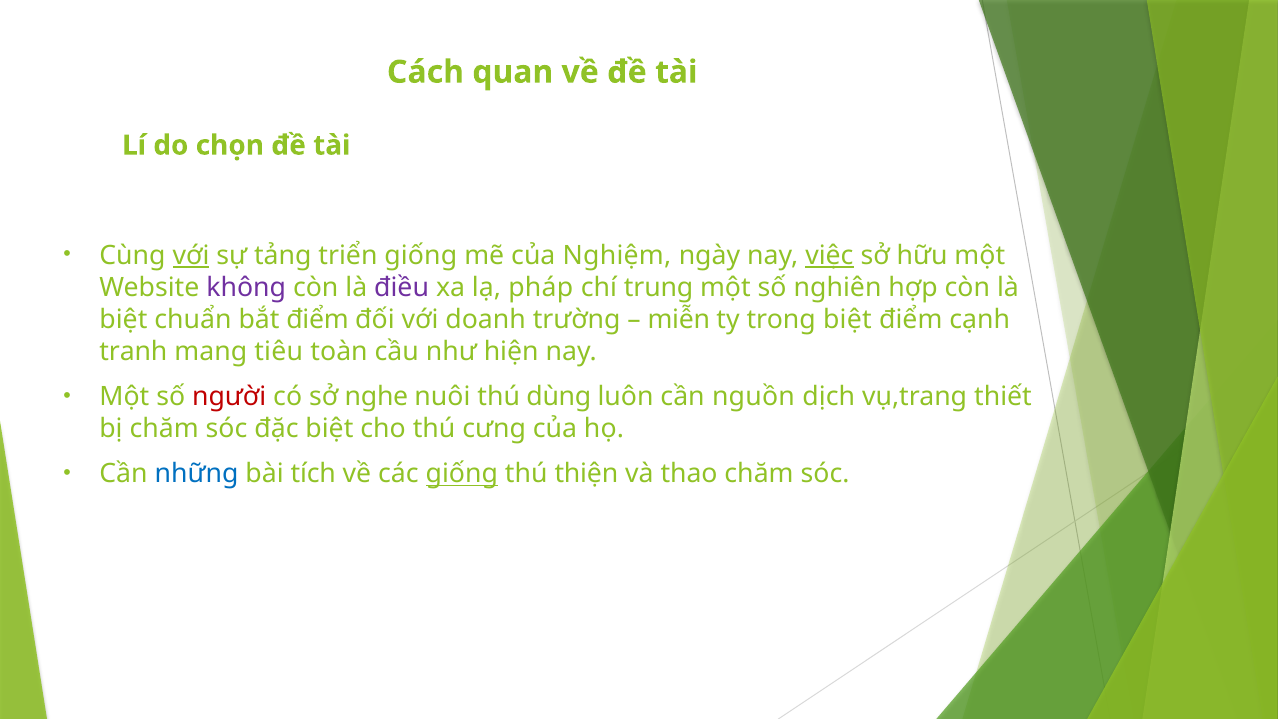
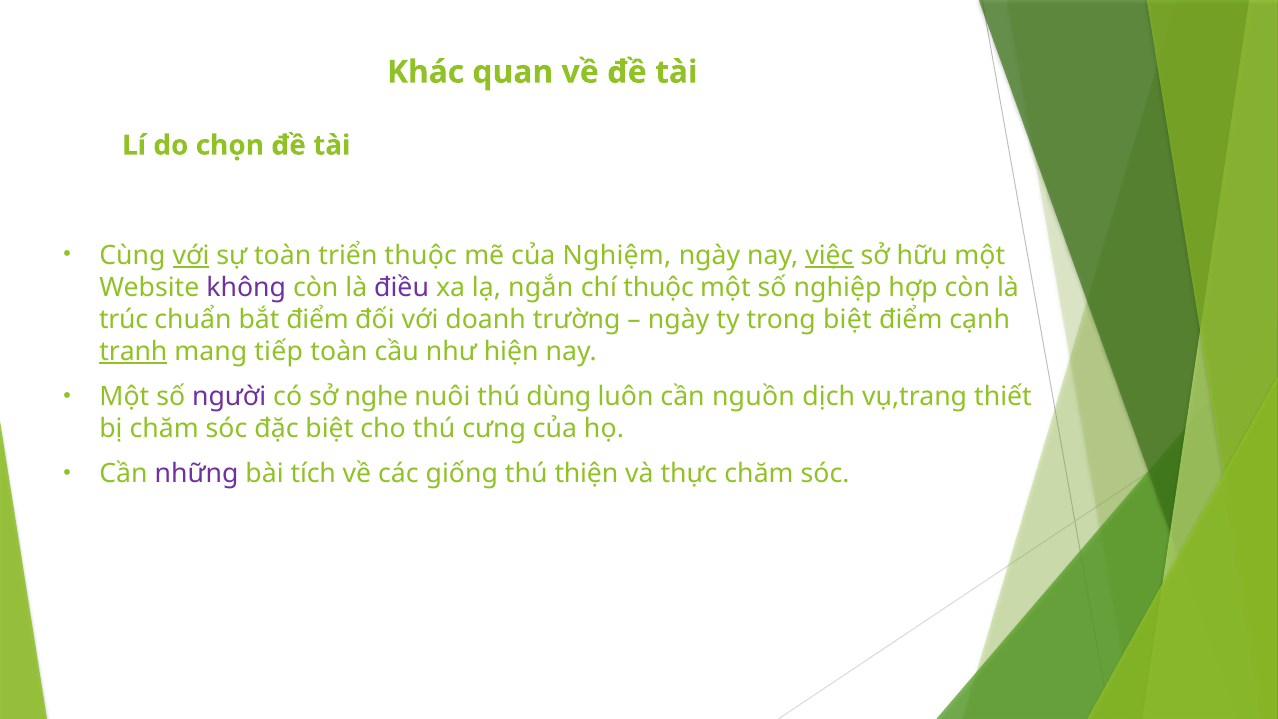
Cách: Cách -> Khác (426, 72)
sự tảng: tảng -> toàn (283, 255)
triển giống: giống -> thuộc (421, 255)
pháp: pháp -> ngắn (541, 287)
chí trung: trung -> thuộc (659, 287)
nghiên: nghiên -> nghiệp (838, 287)
biệt: biệt -> trúc (124, 319)
miễn: miễn -> ngày (679, 319)
tranh underline: none -> present (133, 351)
tiêu: tiêu -> tiếp (279, 351)
người colour: red -> purple (229, 397)
những colour: blue -> purple (197, 474)
giống underline: present -> none (462, 474)
thao: thao -> thực (689, 474)
